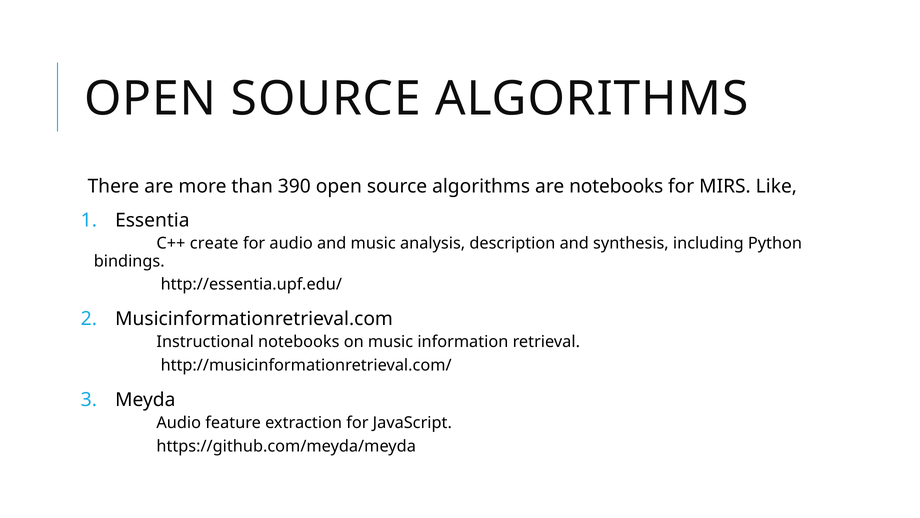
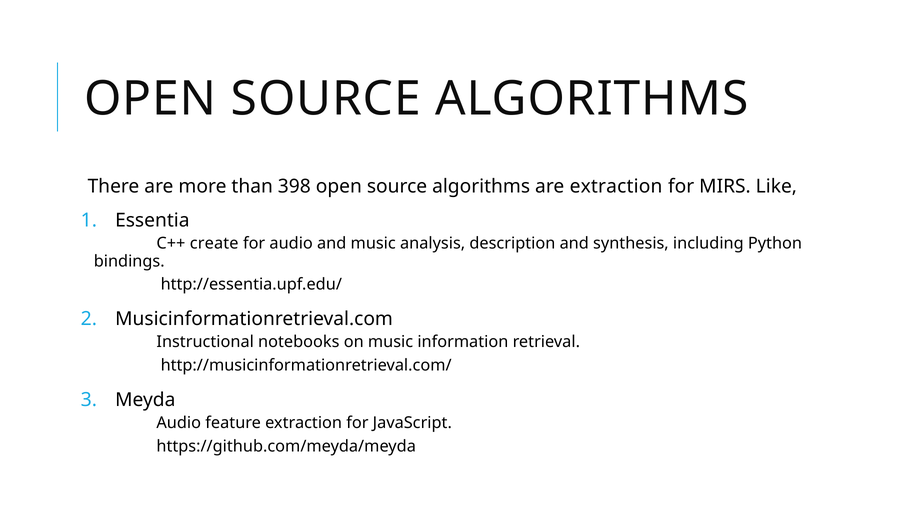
390: 390 -> 398 (294, 186)
are notebooks: notebooks -> extraction (616, 186)
